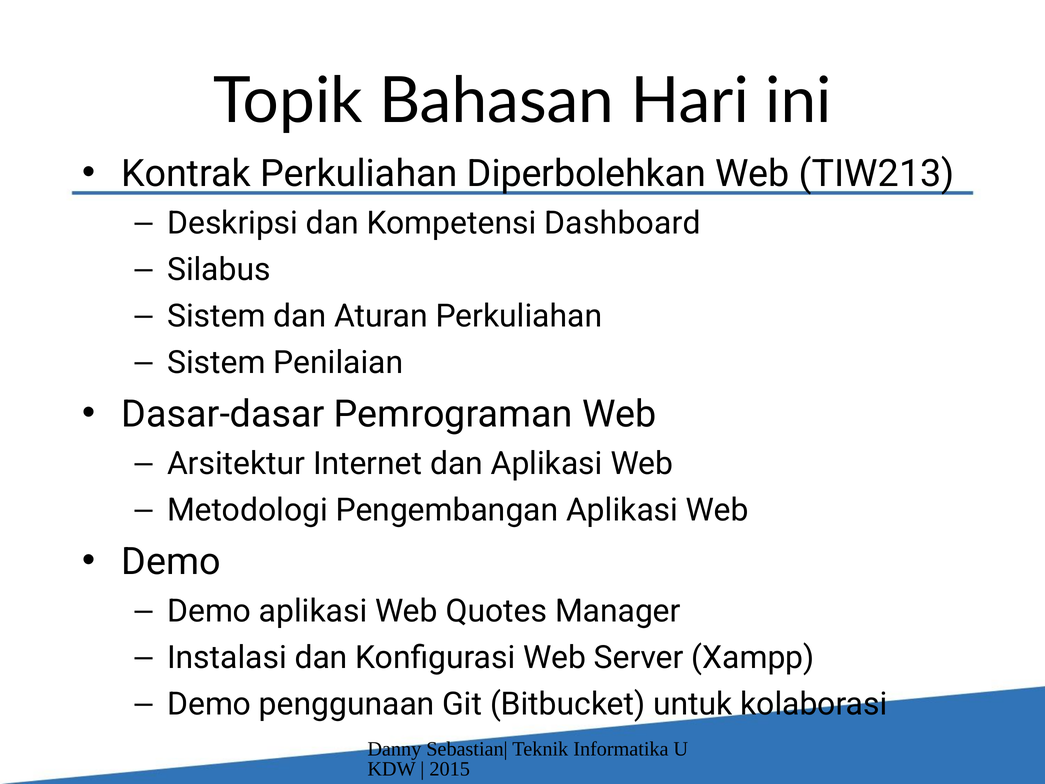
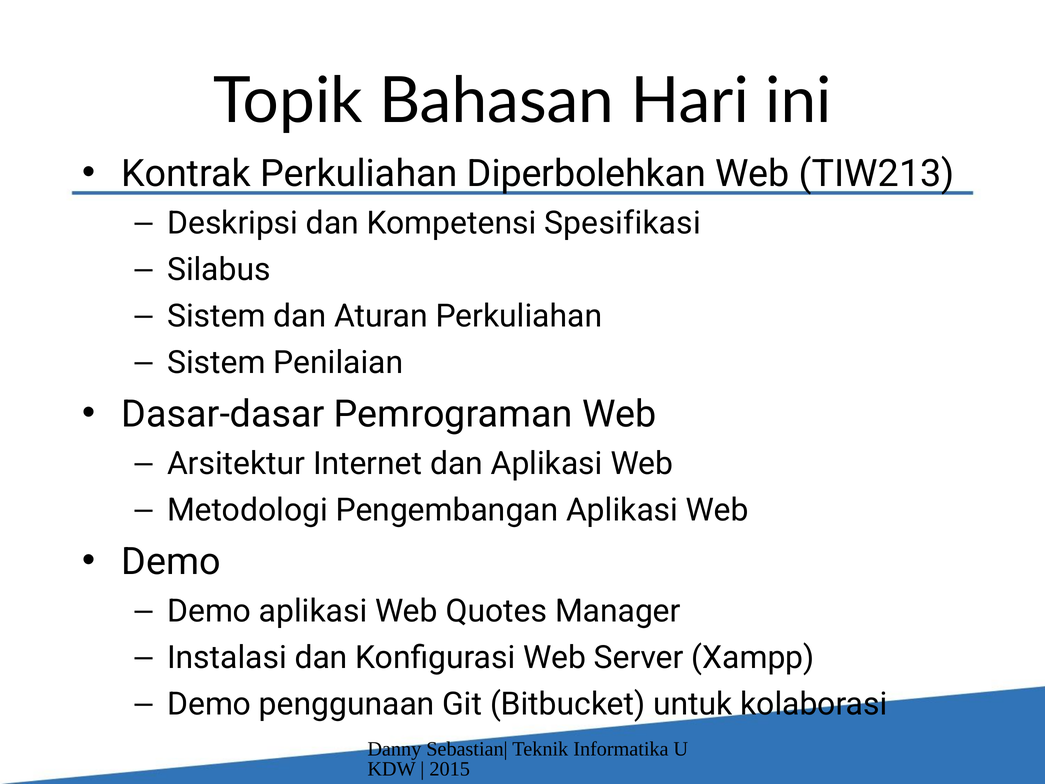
Dashboard: Dashboard -> Spesifikasi (623, 223)
